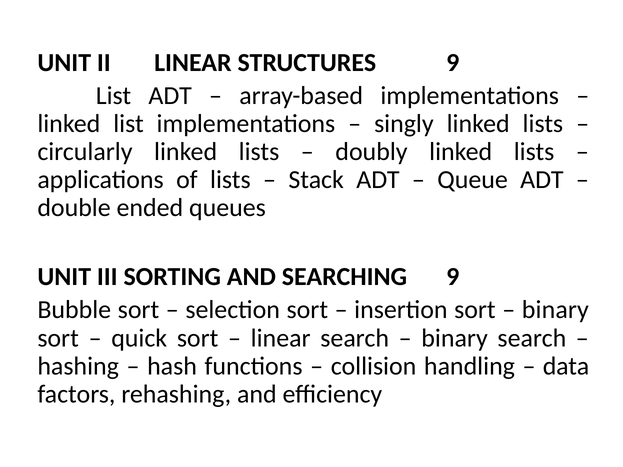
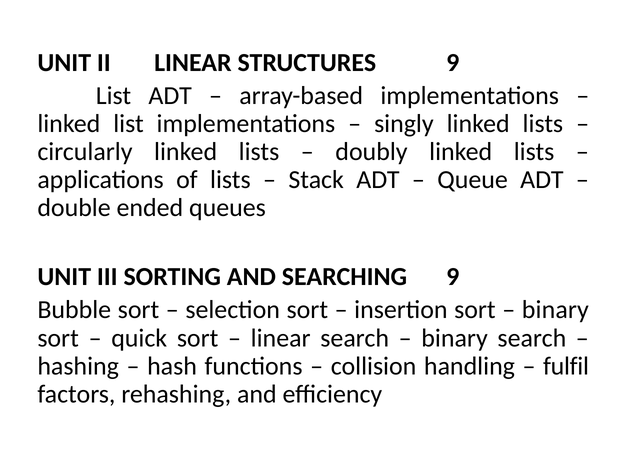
data: data -> fulfil (566, 366)
